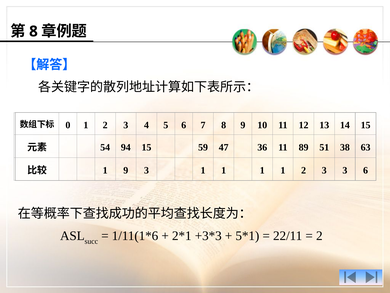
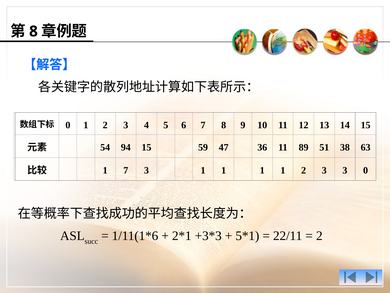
1 9: 9 -> 7 (126, 170)
3 6: 6 -> 0 (366, 170)
